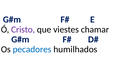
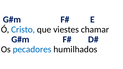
Cristo colour: purple -> blue (23, 30)
